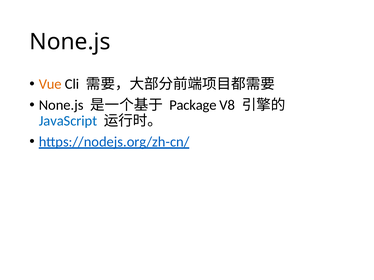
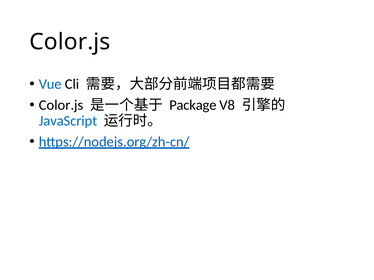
None.js: None.js -> Color.js (70, 42)
Vue colour: orange -> blue (50, 84)
None.js: None.js -> Color.js (61, 105)
